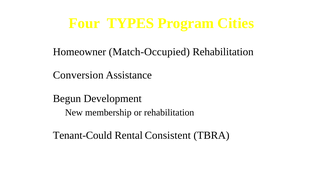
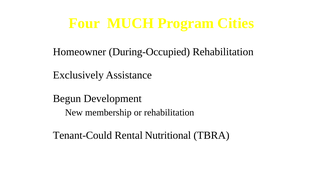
TYPES: TYPES -> MUCH (130, 23)
Match-Occupied: Match-Occupied -> During-Occupied (149, 52)
Conversion: Conversion -> Exclusively (78, 75)
Consistent: Consistent -> Nutritional (168, 136)
